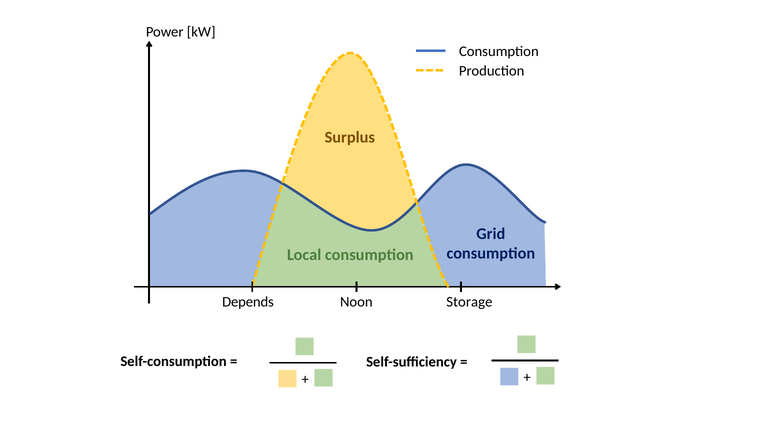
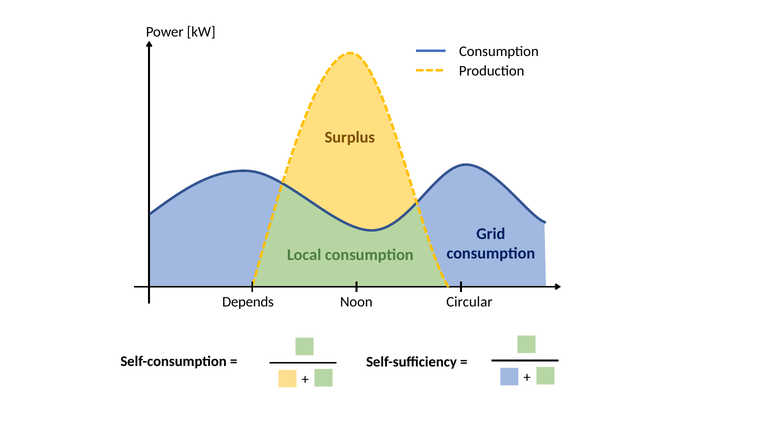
Storage: Storage -> Circular (469, 302)
